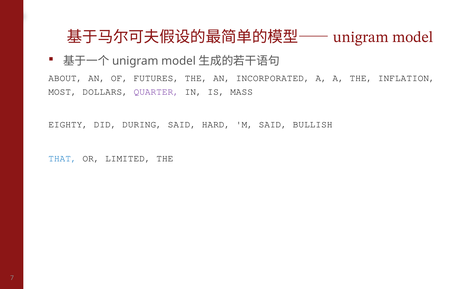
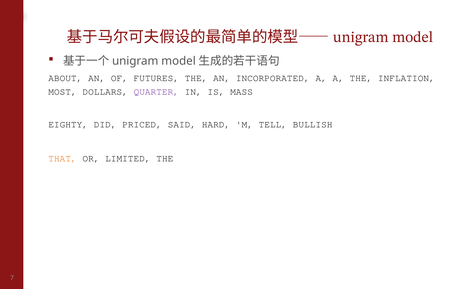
DURING: DURING -> PRICED (142, 124)
M SAID: SAID -> TELL (273, 124)
THAT colour: blue -> orange (62, 159)
